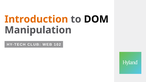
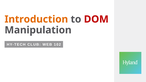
DOM colour: black -> red (96, 19)
